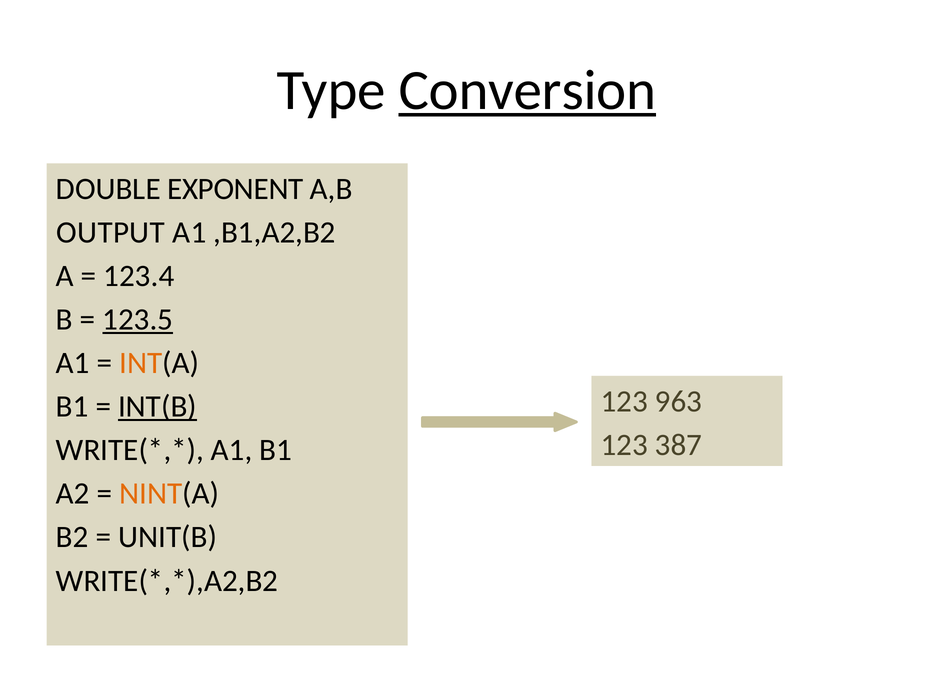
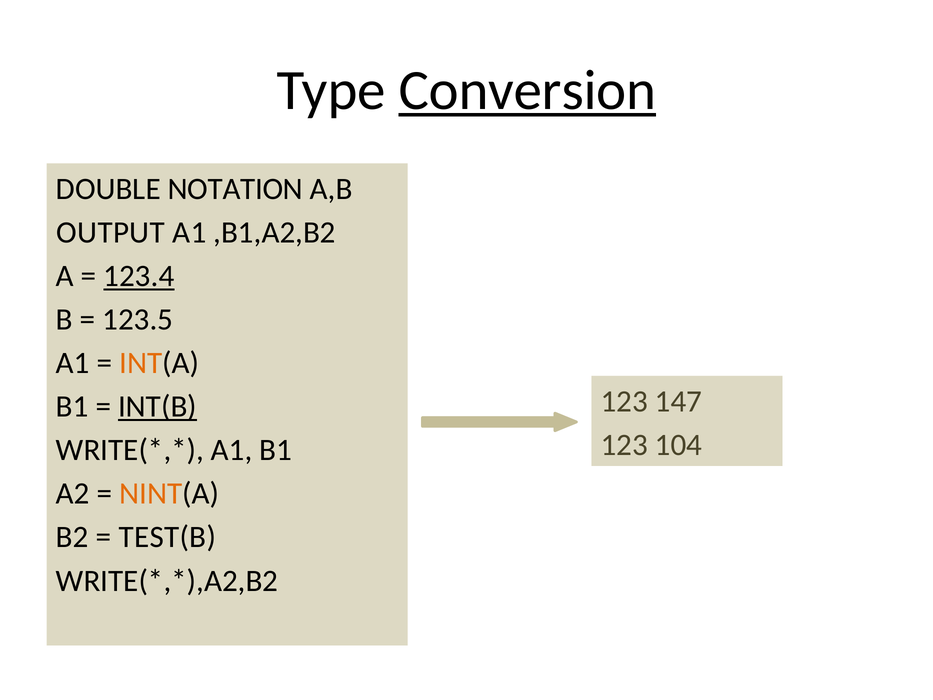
EXPONENT: EXPONENT -> NOTATION (235, 189)
123.4 underline: none -> present (139, 276)
123.5 underline: present -> none (138, 319)
963: 963 -> 147 (679, 401)
387: 387 -> 104 (679, 445)
UNIT(B: UNIT(B -> TEST(B (167, 537)
